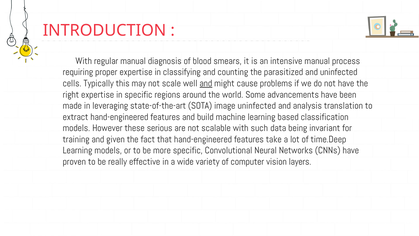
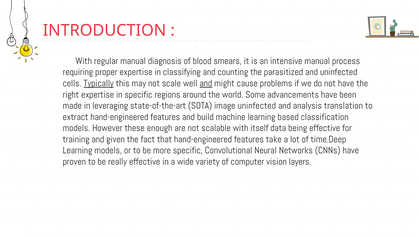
Typically underline: none -> present (99, 83)
serious: serious -> enough (160, 128)
such: such -> itself (259, 128)
being invariant: invariant -> effective (325, 128)
